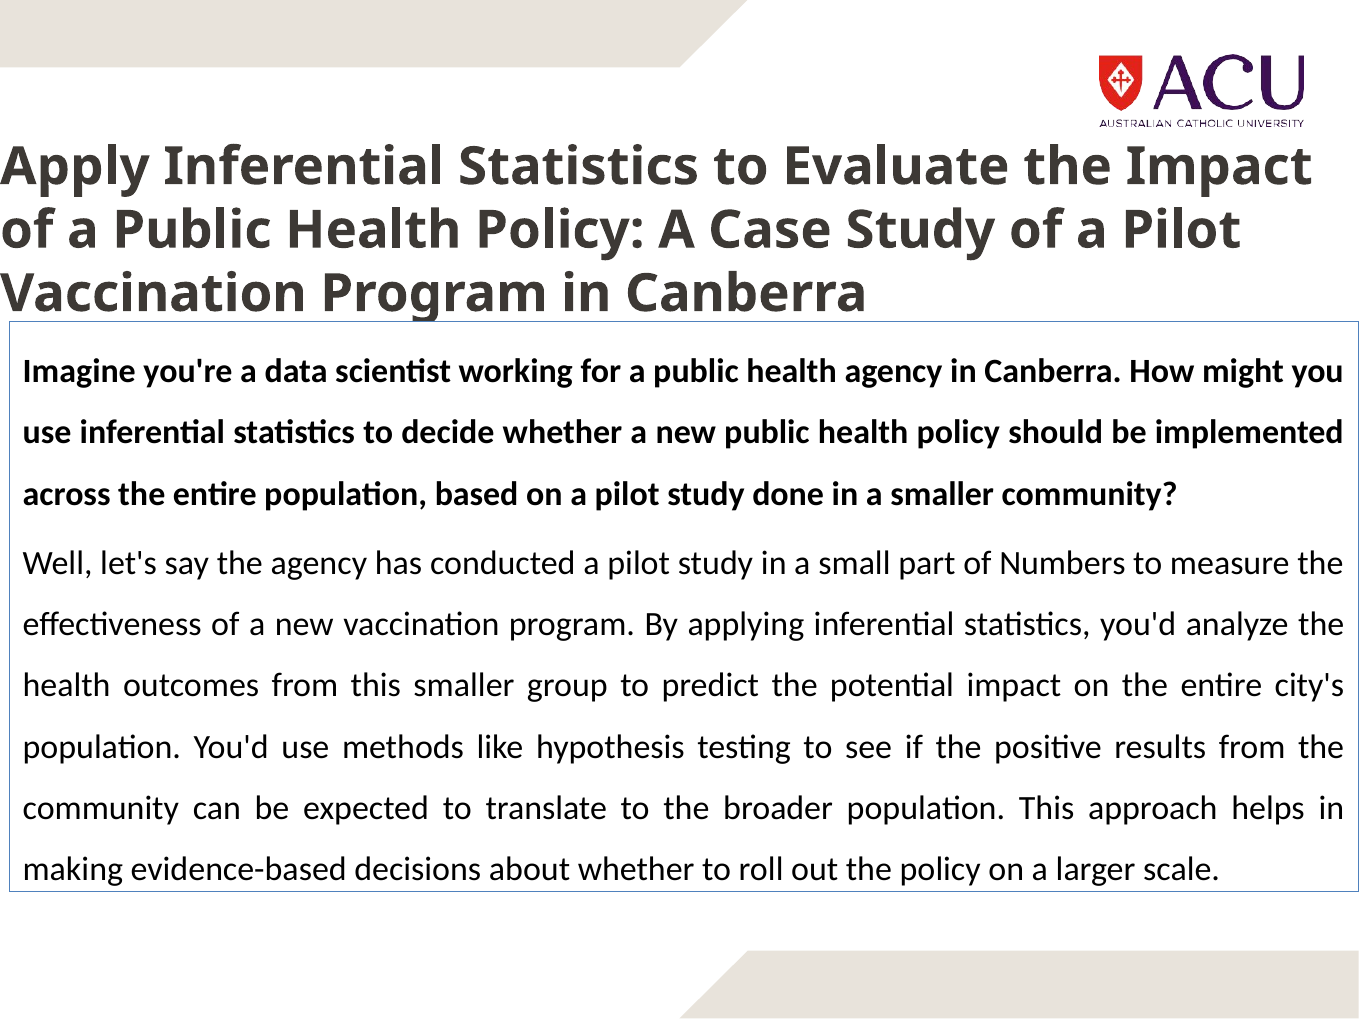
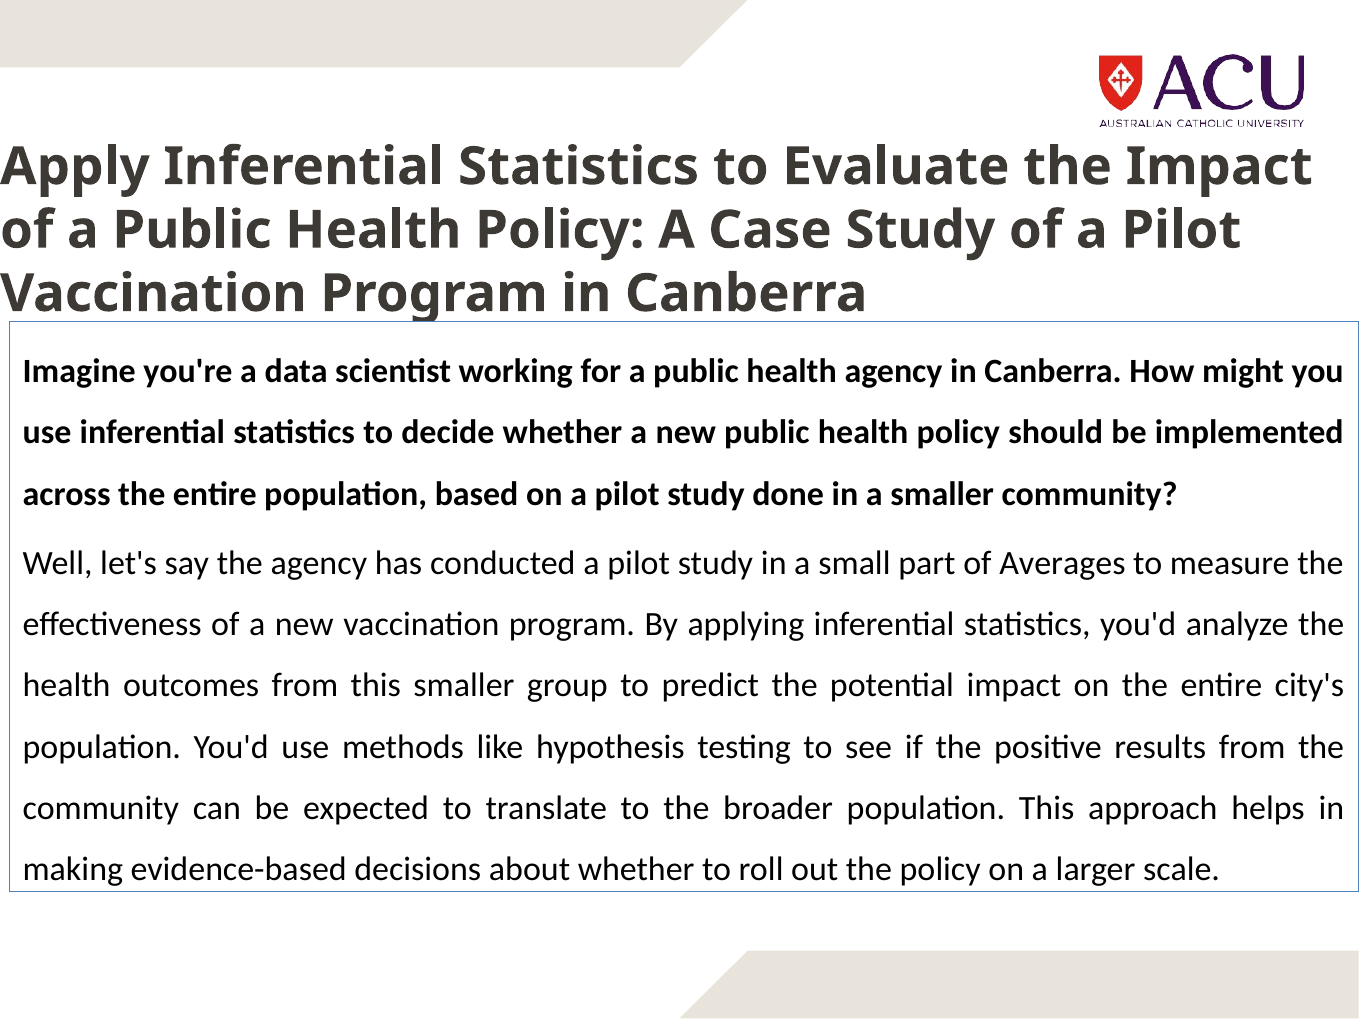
Numbers: Numbers -> Averages (1062, 564)
